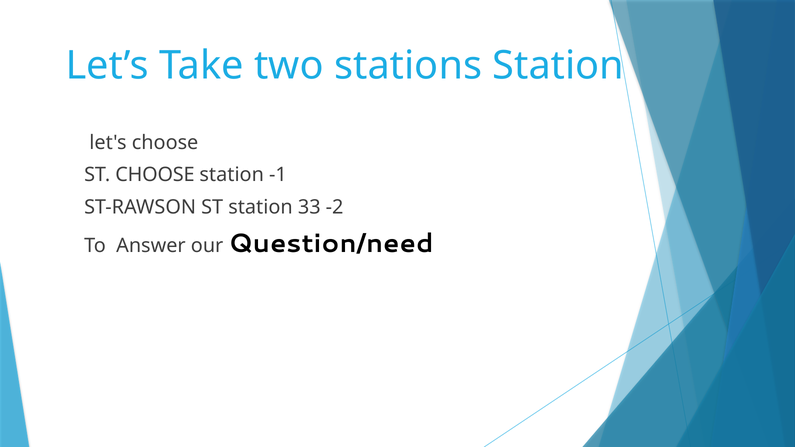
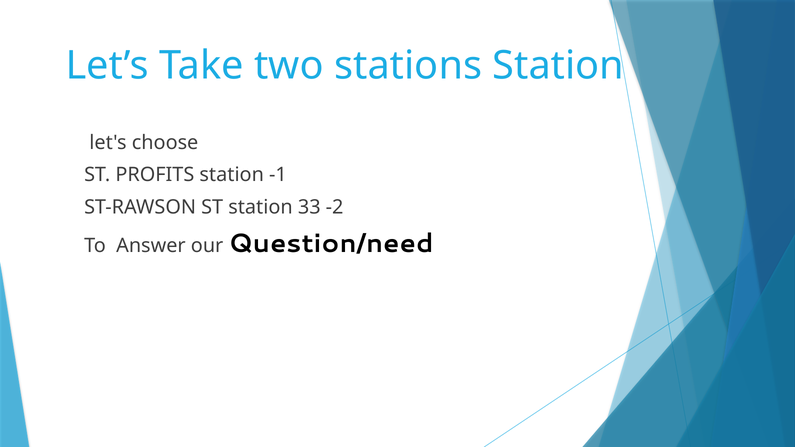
ST CHOOSE: CHOOSE -> PROFITS (155, 175)
